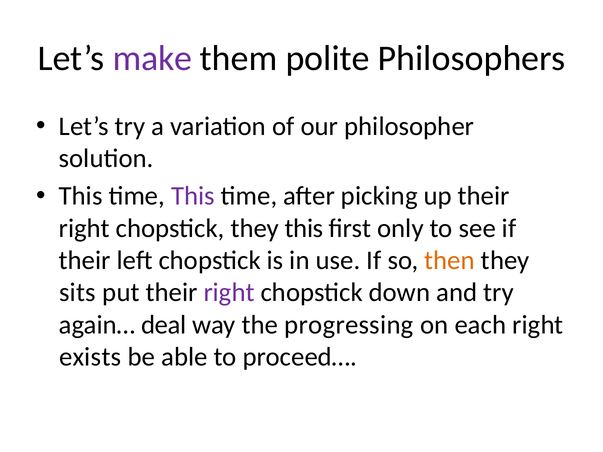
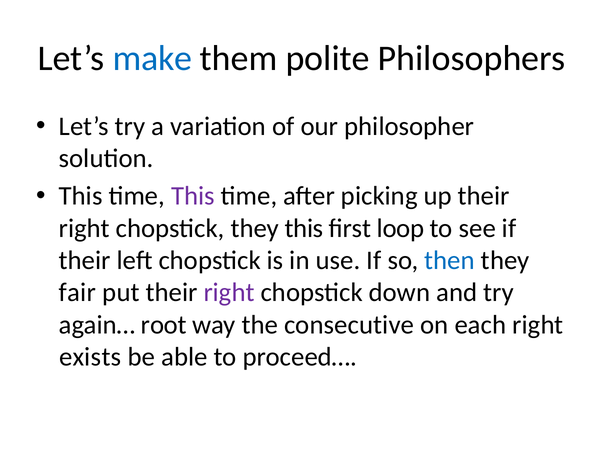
make colour: purple -> blue (152, 58)
only: only -> loop (401, 228)
then colour: orange -> blue (450, 261)
sits: sits -> fair (77, 293)
deal: deal -> root (164, 325)
progressing: progressing -> consecutive (349, 325)
